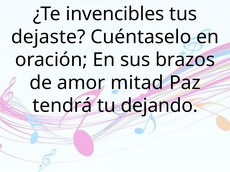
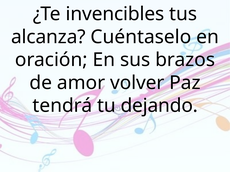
dejaste: dejaste -> alcanza (48, 37)
mitad: mitad -> volver (137, 83)
